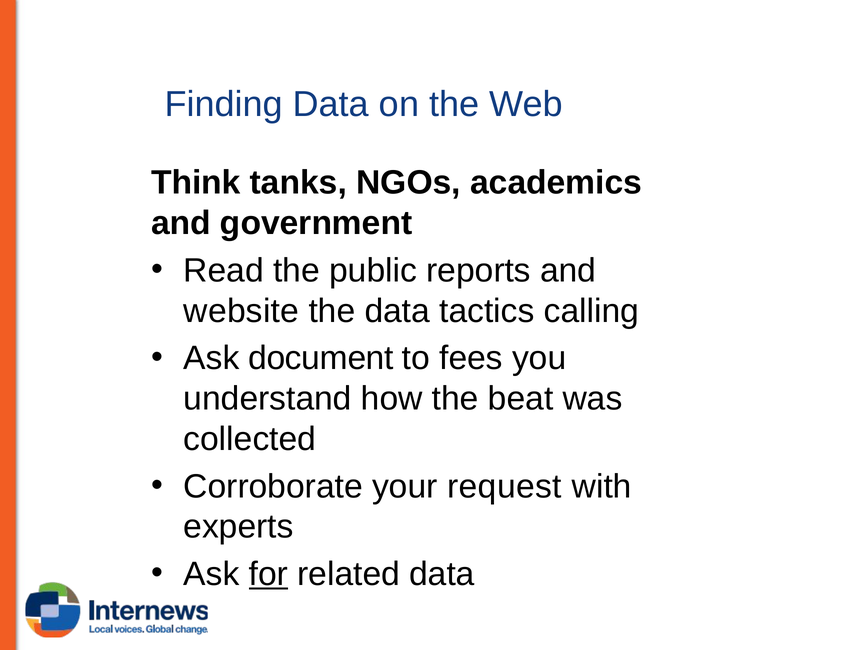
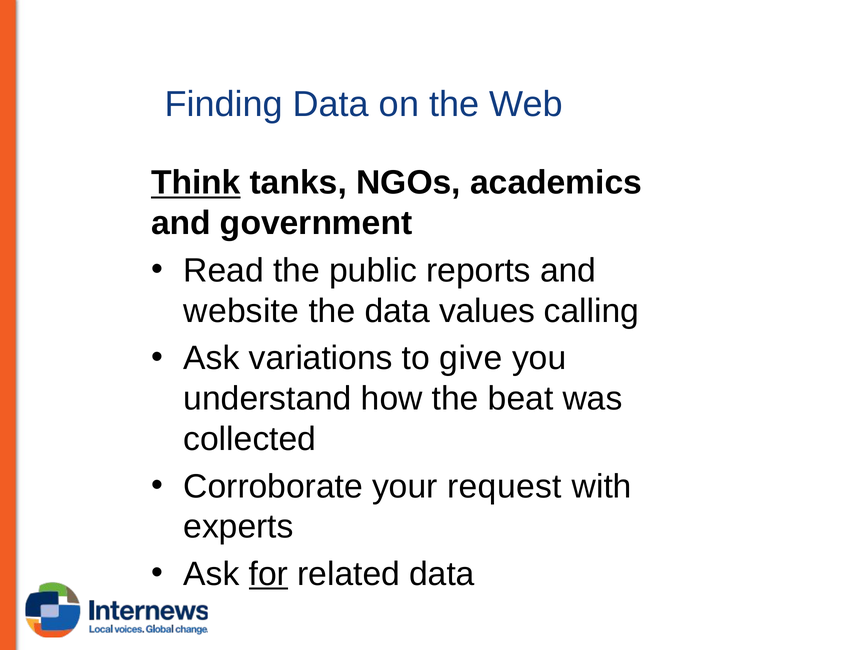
Think underline: none -> present (196, 183)
tactics: tactics -> values (487, 311)
document: document -> variations (321, 358)
fees: fees -> give (471, 358)
